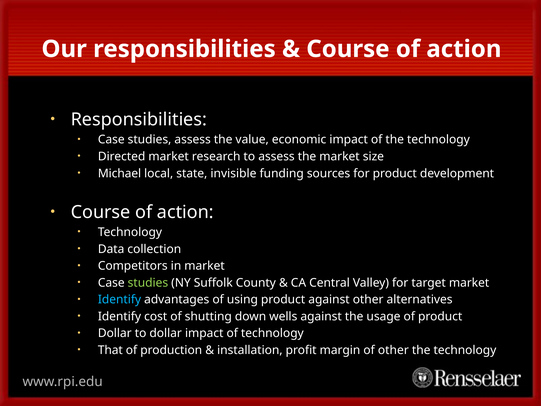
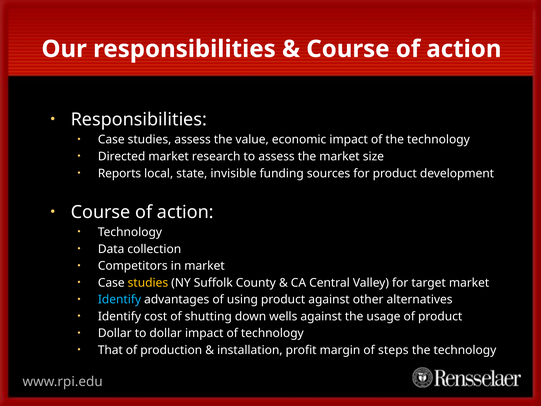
Michael: Michael -> Reports (120, 173)
studies colour: light green -> yellow (148, 283)
of other: other -> steps (393, 350)
